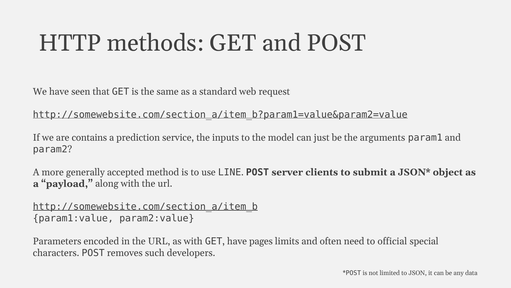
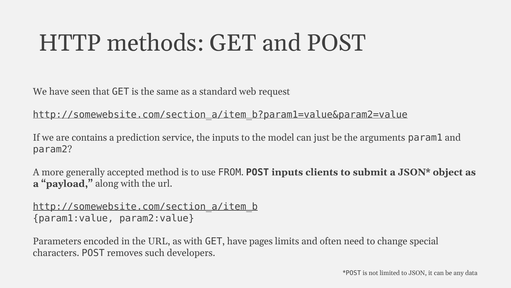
LINE: LINE -> FROM (230, 172)
POST server: server -> inputs (287, 172)
official: official -> change (392, 241)
